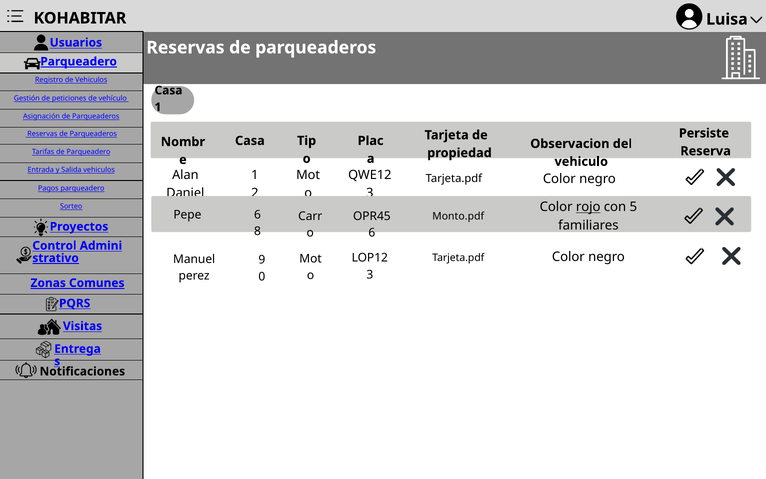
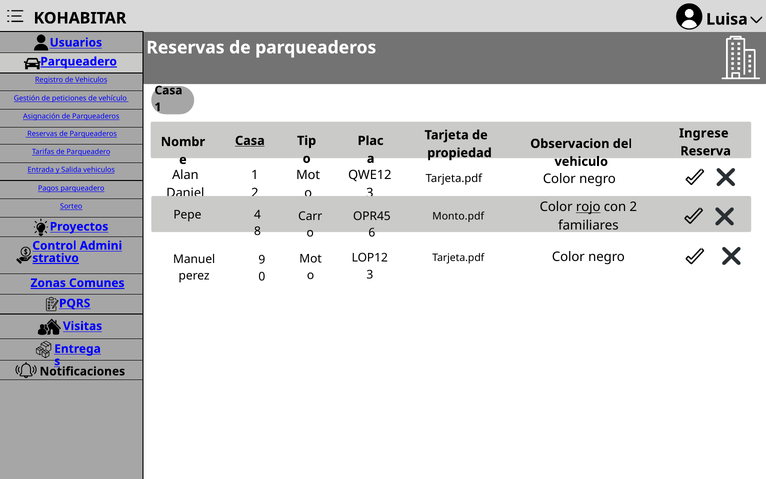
Persiste: Persiste -> Ingrese (704, 133)
Casa underline: none -> present (250, 141)
con 5: 5 -> 2 (633, 207)
Pepe 6: 6 -> 4 (257, 214)
